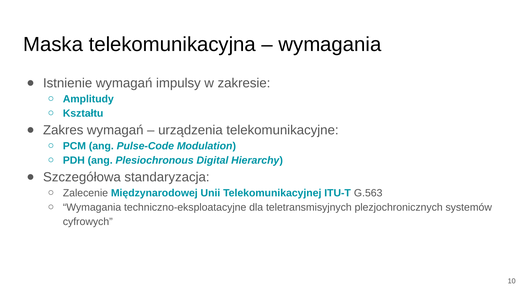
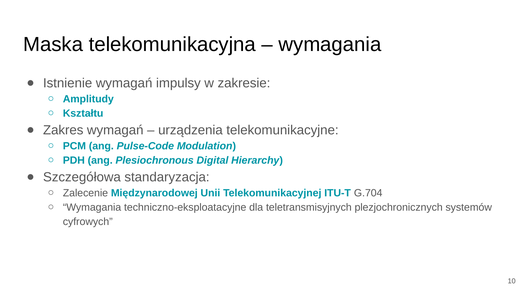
G.563: G.563 -> G.704 (368, 193)
